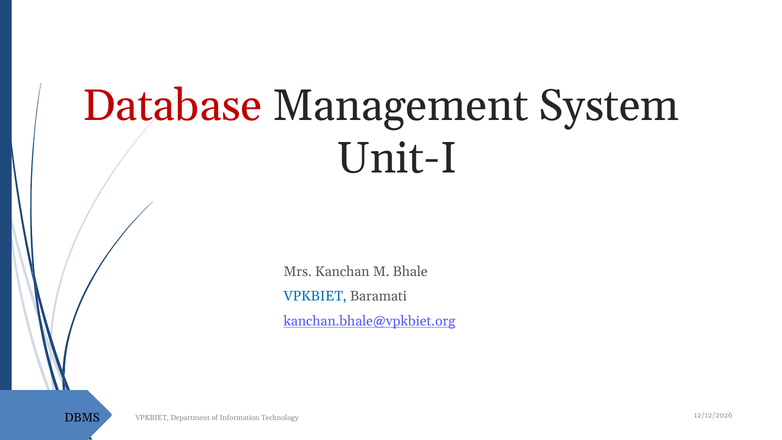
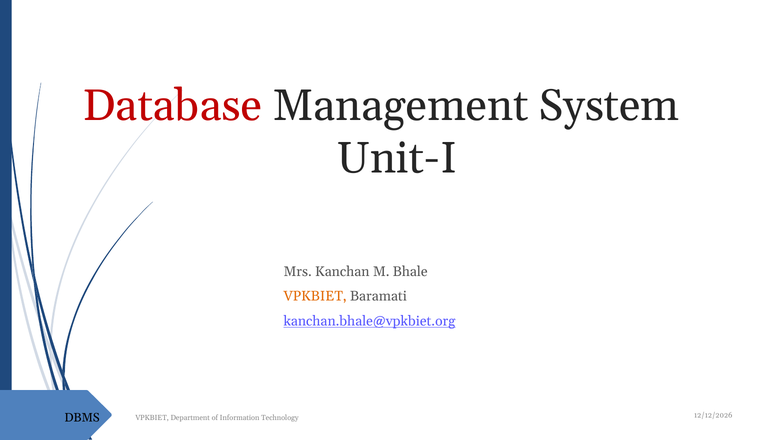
VPKBIET colour: blue -> orange (315, 296)
